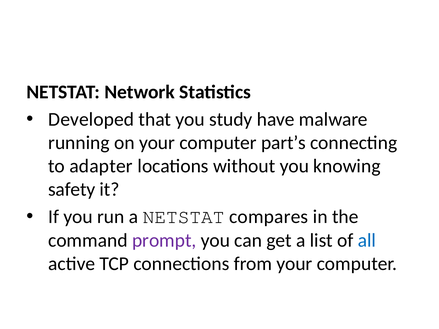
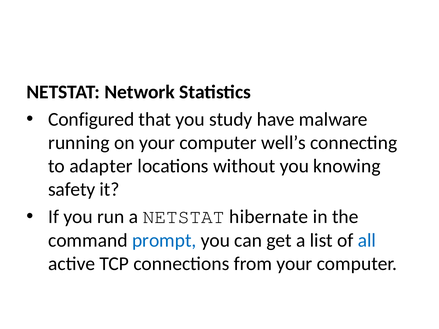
Developed: Developed -> Configured (91, 119)
part’s: part’s -> well’s (283, 143)
compares: compares -> hibernate (269, 217)
prompt colour: purple -> blue (164, 240)
